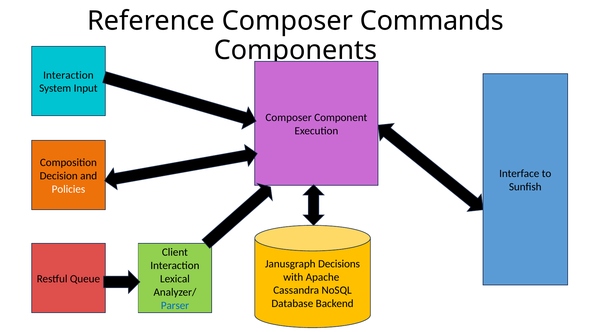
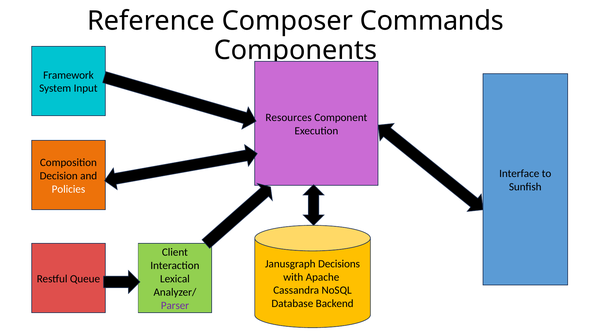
Interaction: Interaction -> Framework (68, 75)
Composer: Composer -> Resources (289, 118)
Parser colour: blue -> purple (175, 306)
